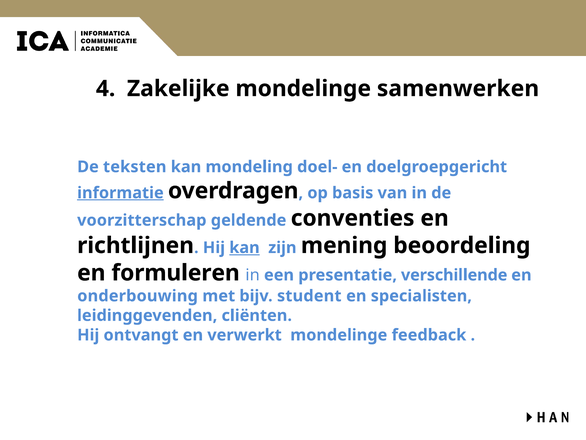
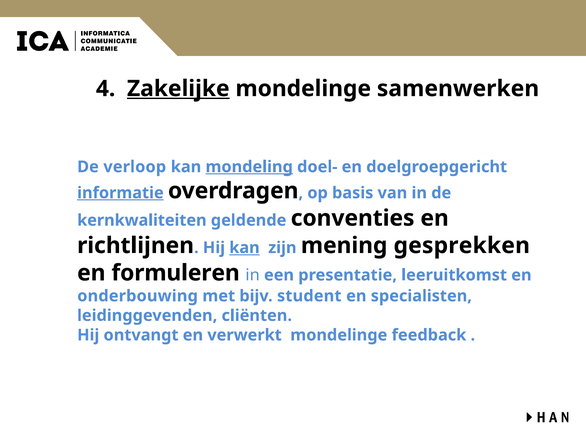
Zakelijke underline: none -> present (178, 88)
teksten: teksten -> verloop (135, 167)
mondeling underline: none -> present (249, 167)
voorzitterschap: voorzitterschap -> kernkwaliteiten (142, 220)
beoordeling: beoordeling -> gesprekken (462, 245)
verschillende: verschillende -> leeruitkomst (454, 275)
